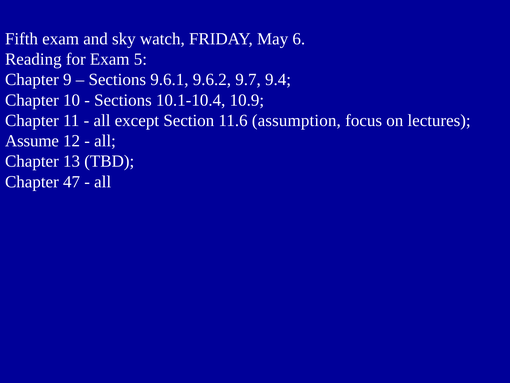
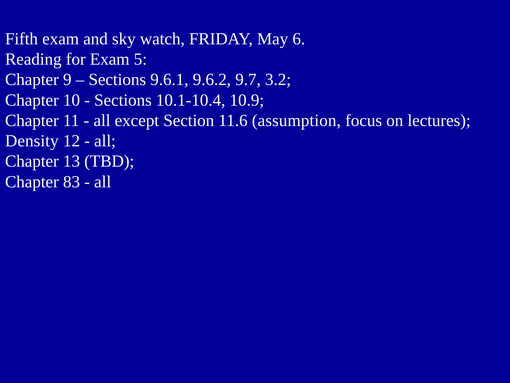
9.4: 9.4 -> 3.2 (278, 80)
Assume: Assume -> Density (32, 141)
47: 47 -> 83 (72, 182)
